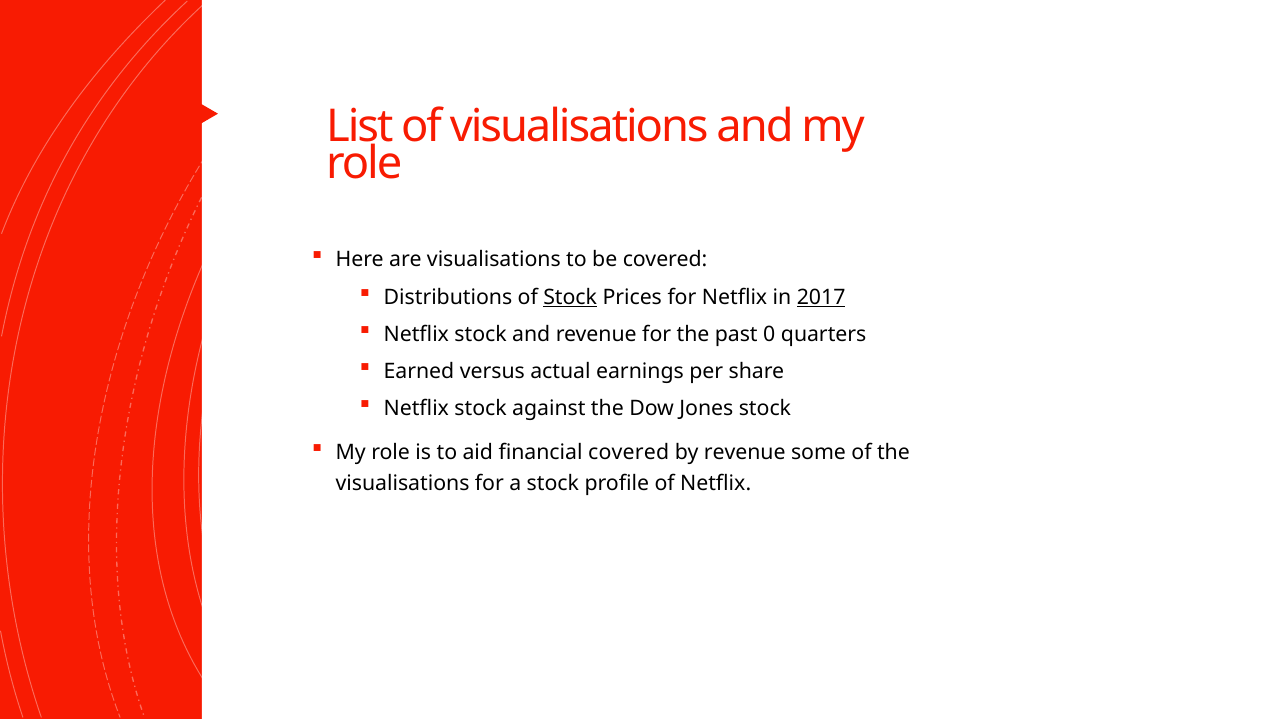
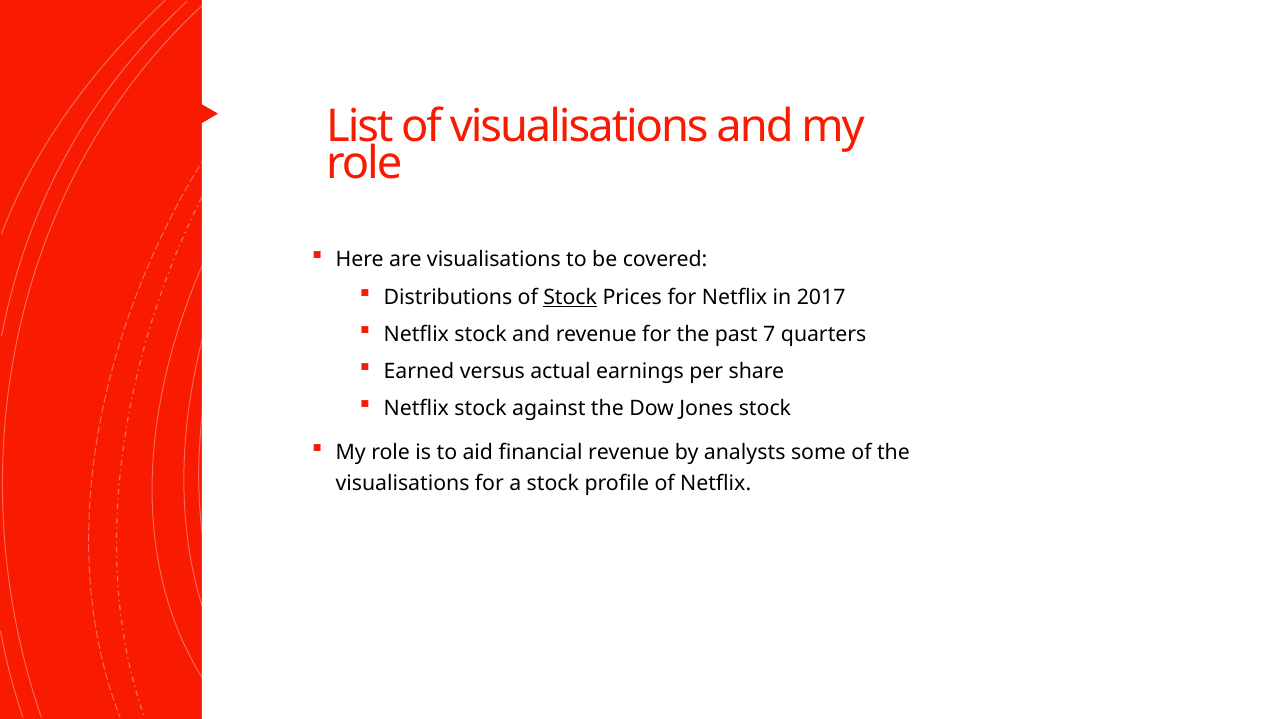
2017 underline: present -> none (821, 297)
0: 0 -> 7 (769, 335)
financial covered: covered -> revenue (629, 453)
by revenue: revenue -> analysts (745, 453)
